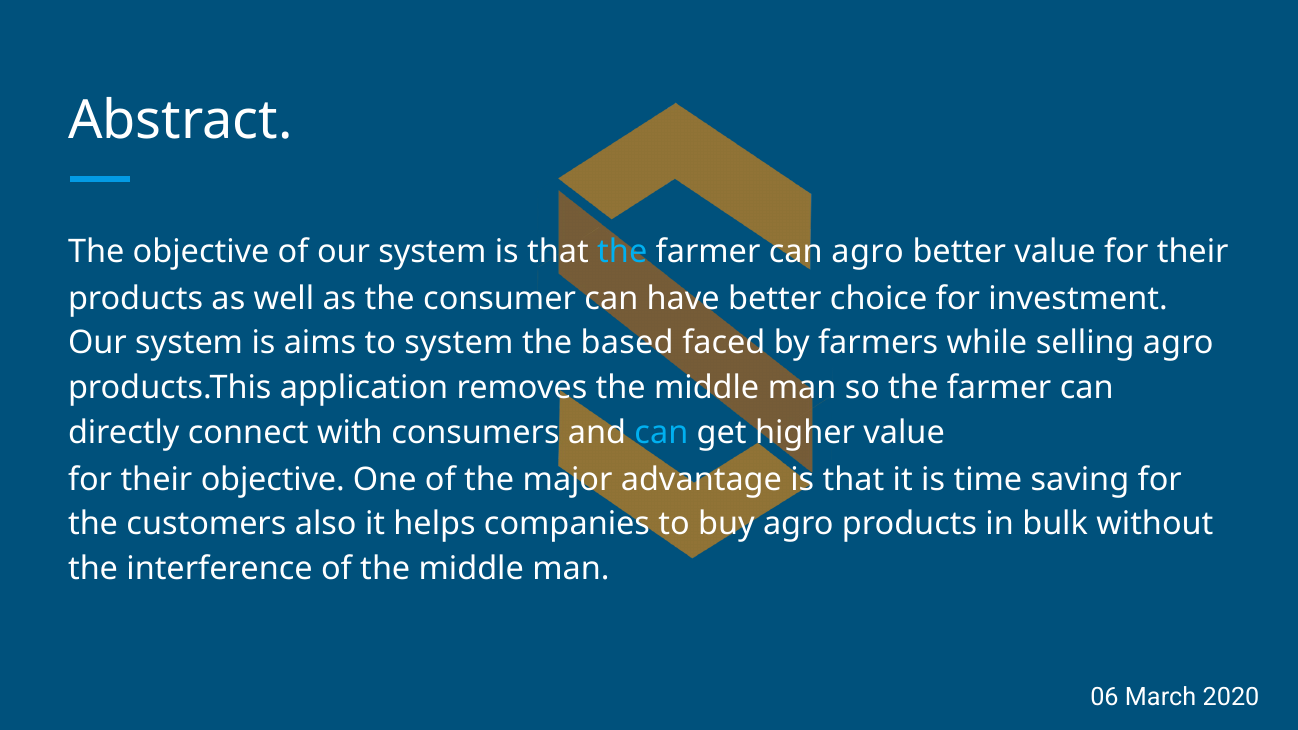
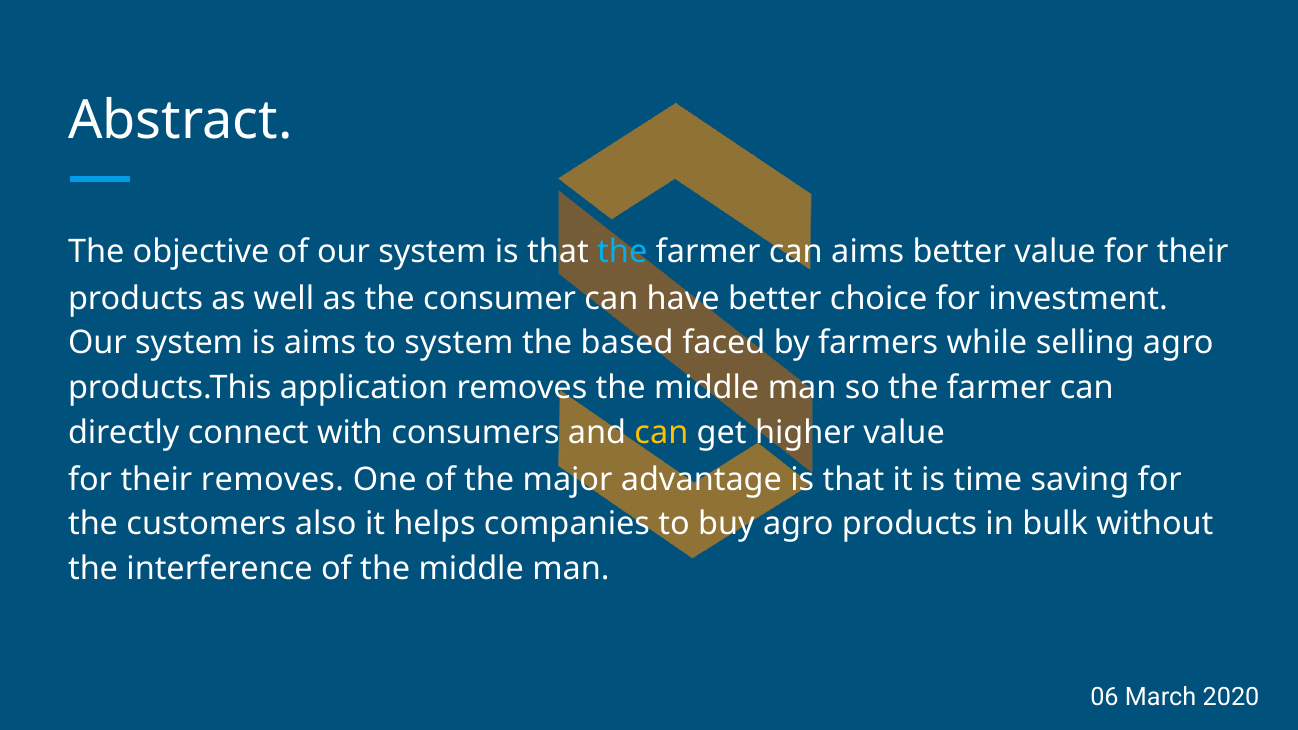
can agro: agro -> aims (868, 252)
can colour: light blue -> yellow (661, 433)
their objective: objective -> removes (272, 479)
